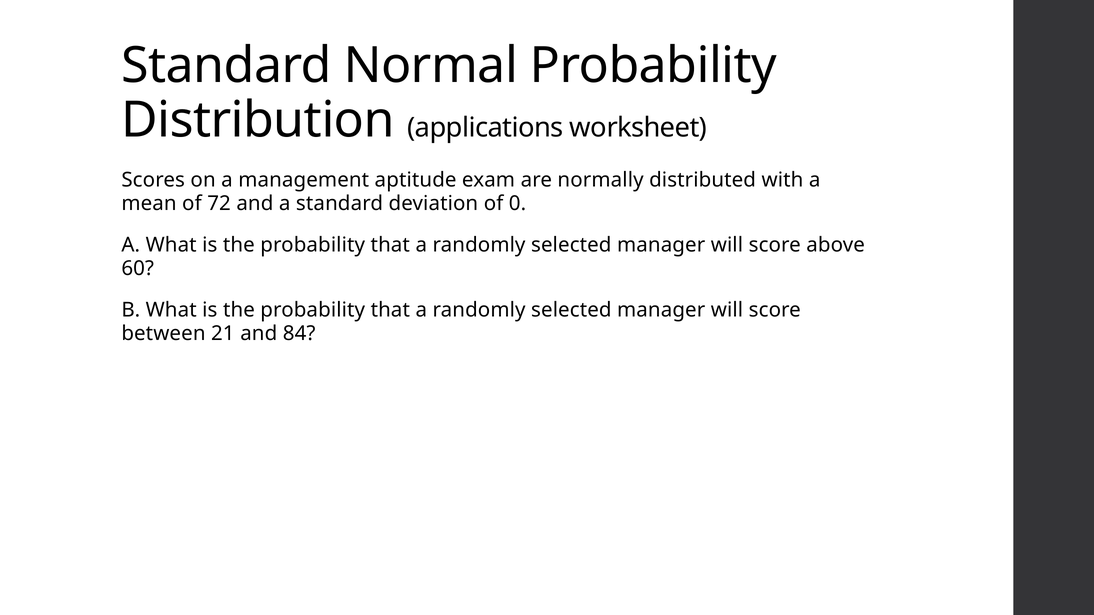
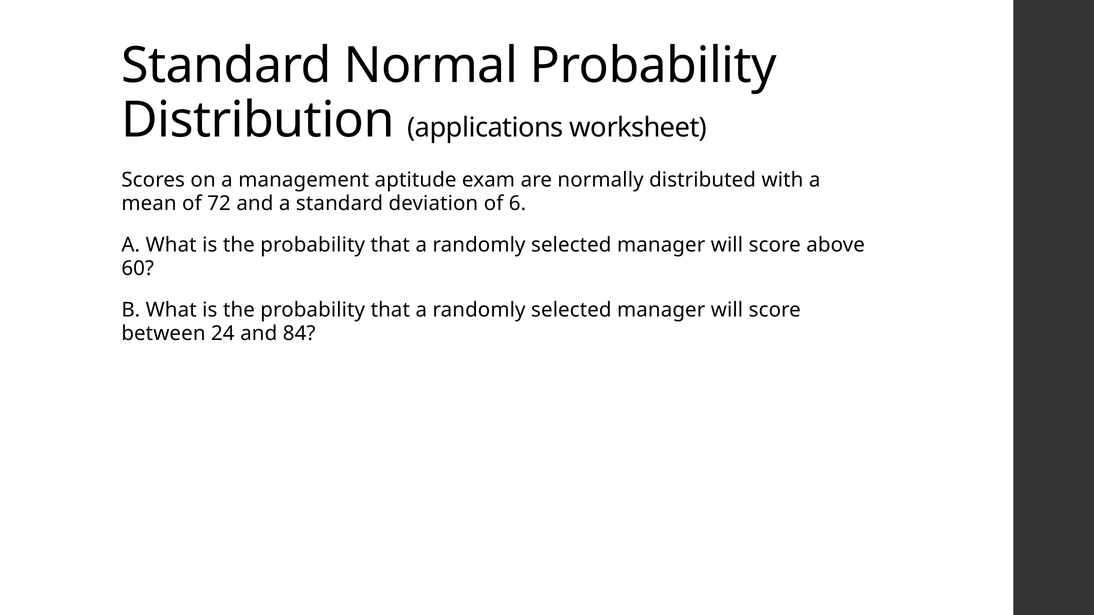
0: 0 -> 6 (517, 204)
21: 21 -> 24 (223, 334)
